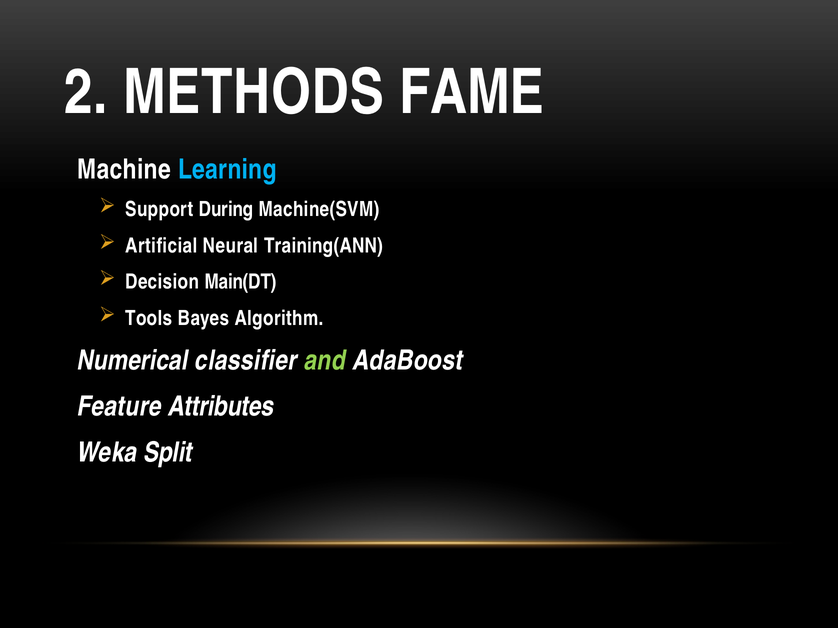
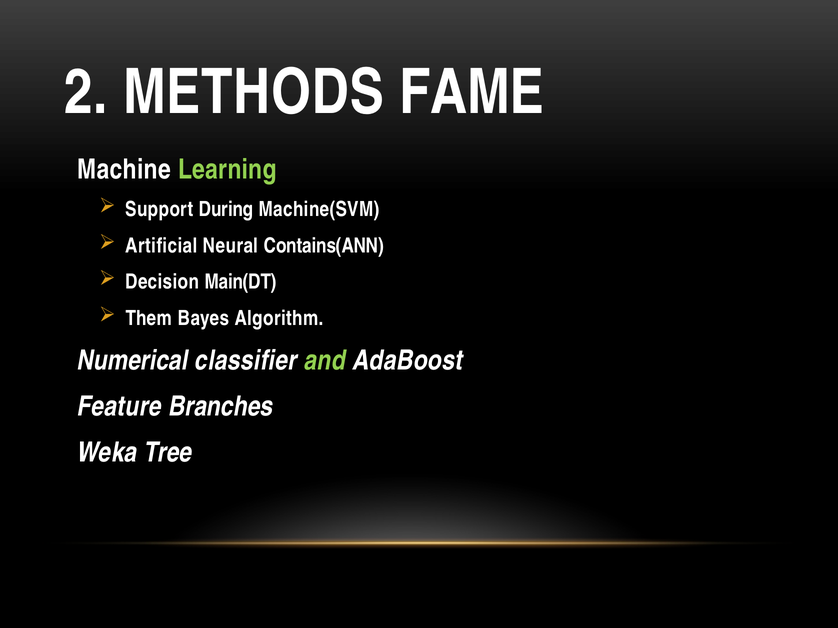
Learning colour: light blue -> light green (227, 170)
Training(ANN: Training(ANN -> Contains(ANN (324, 246)
Tools: Tools -> Them (149, 319)
Attributes: Attributes -> Branches (221, 407)
Split: Split -> Tree (168, 453)
